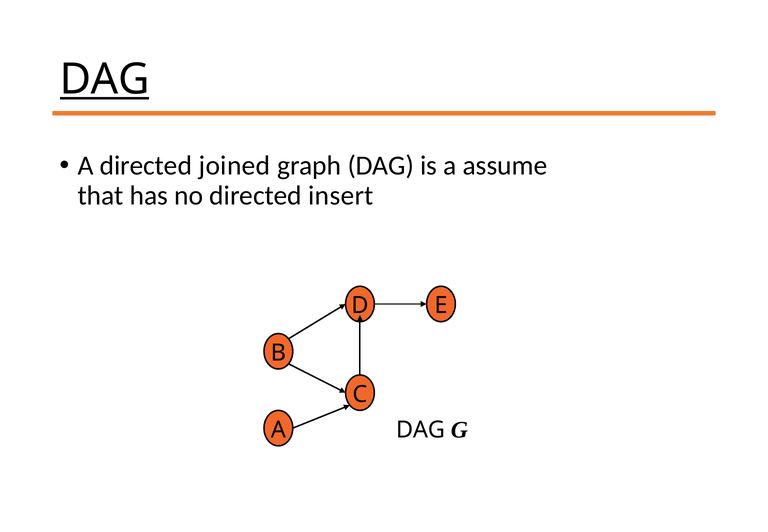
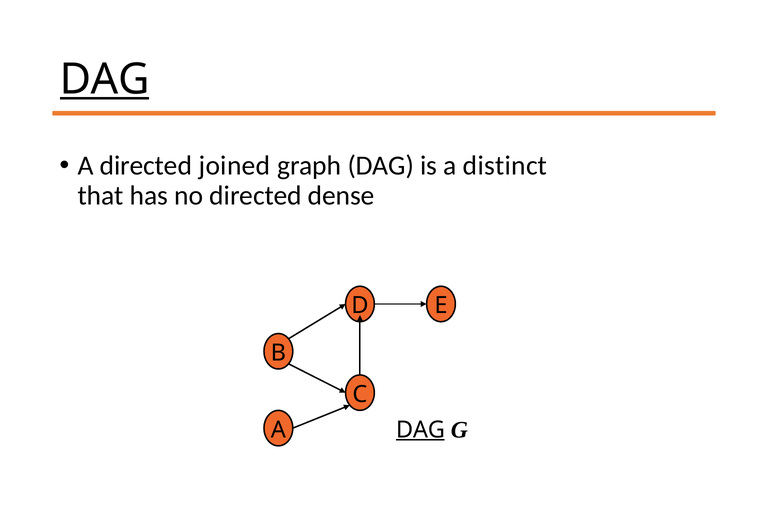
assume: assume -> distinct (505, 166)
insert: insert -> dense (341, 195)
DAG underline: none -> present (420, 429)
